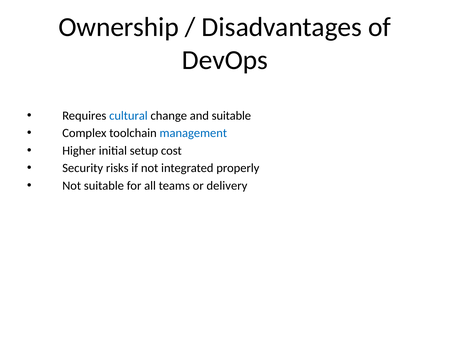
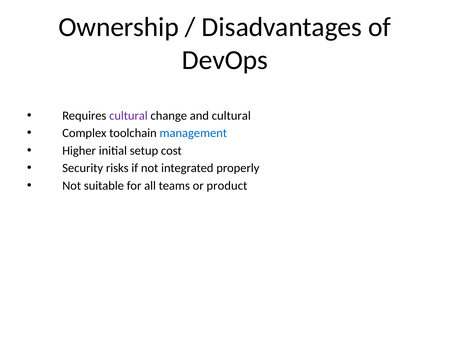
cultural colour: blue -> purple (128, 116)
and suitable: suitable -> cultural (231, 116)
delivery: delivery -> product (227, 186)
